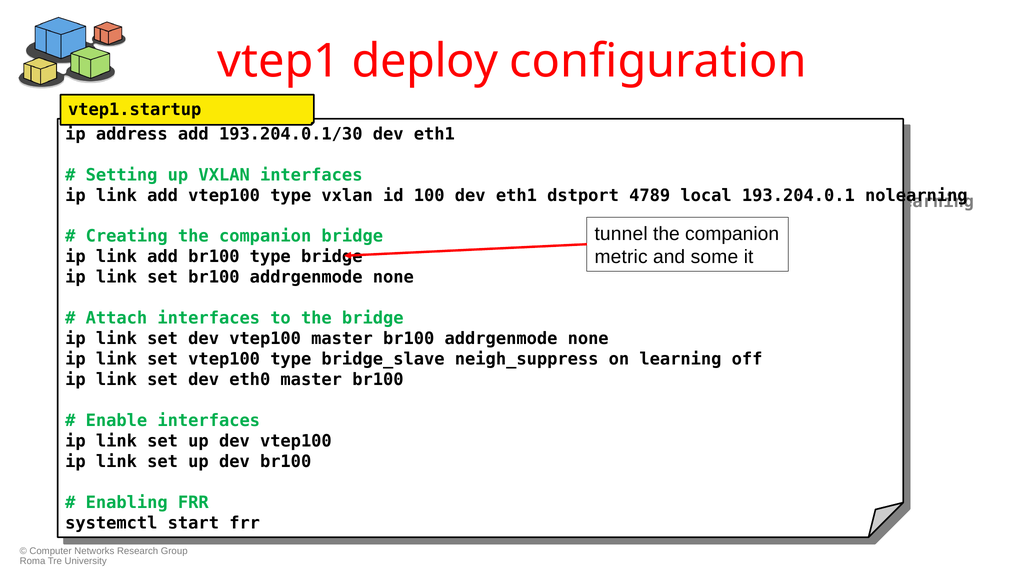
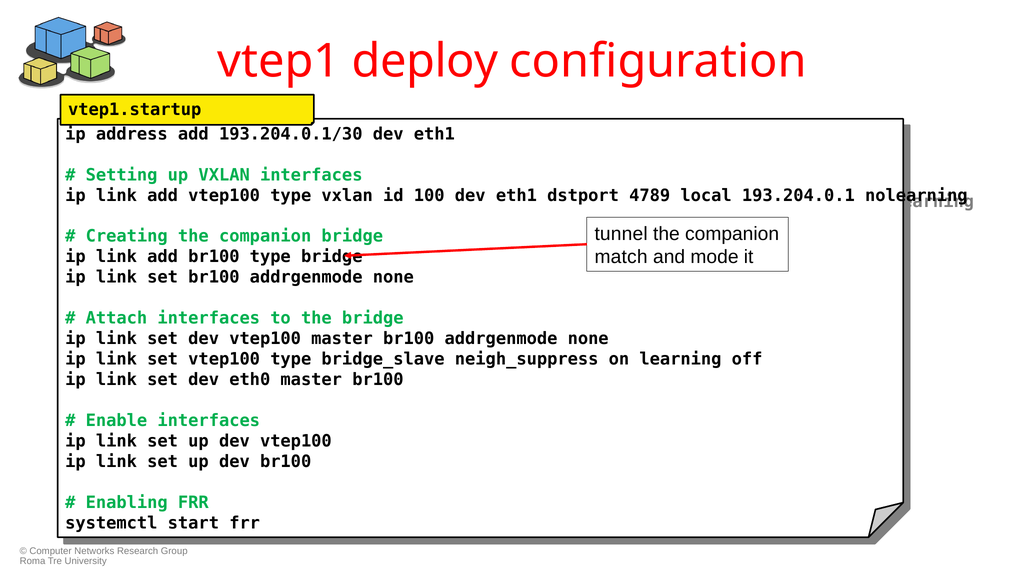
metric: metric -> match (621, 257)
some: some -> mode (715, 257)
